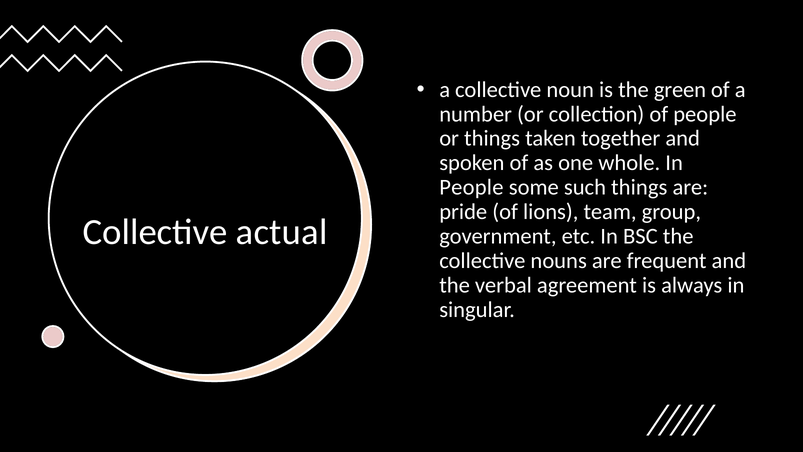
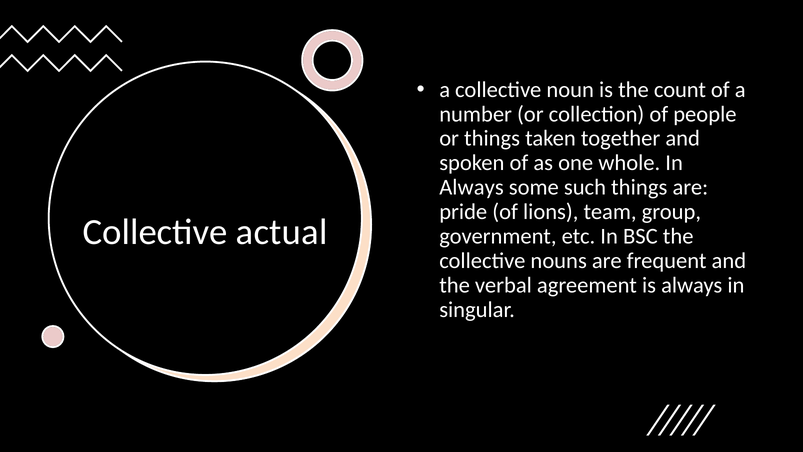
green: green -> count (680, 90)
People: People -> Always (471, 187)
